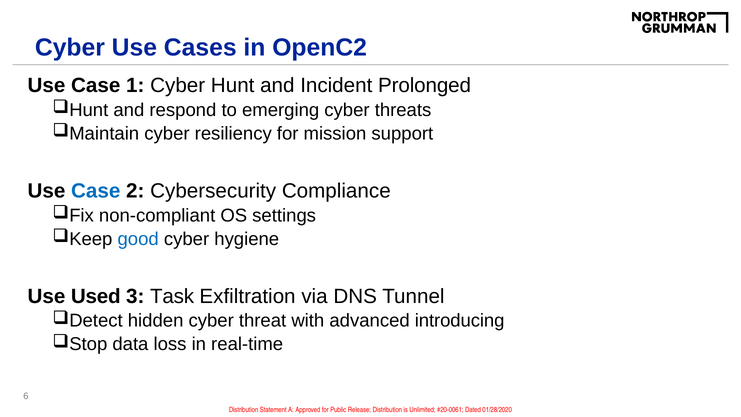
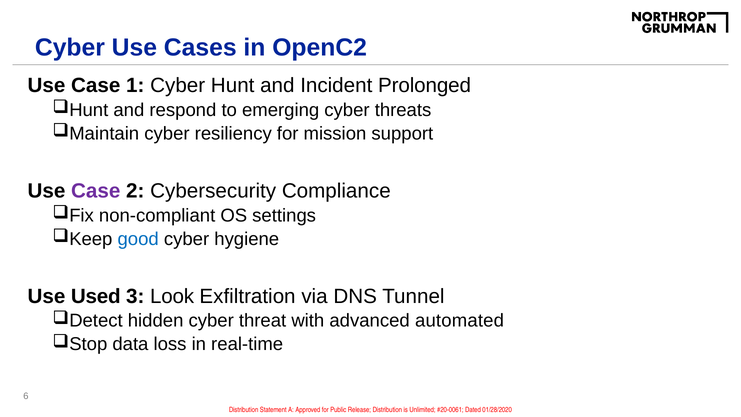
Case colour: blue -> purple (96, 191)
Task: Task -> Look (172, 296)
introducing: introducing -> automated (460, 321)
